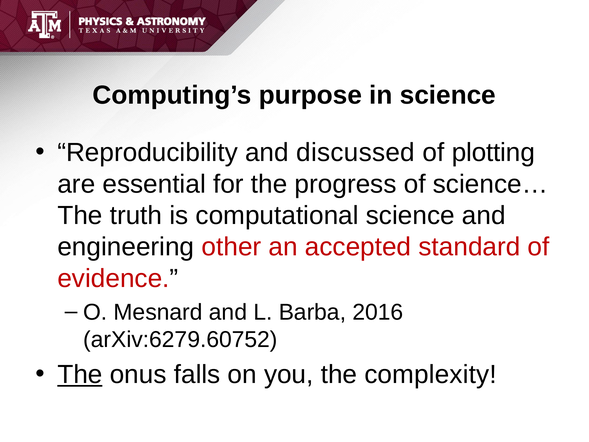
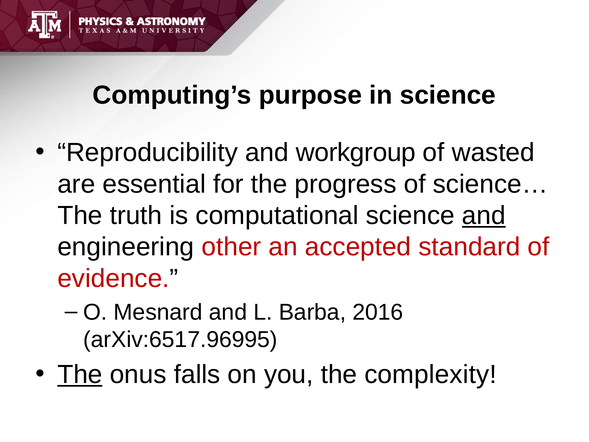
discussed: discussed -> workgroup (356, 153)
plotting: plotting -> wasted (493, 153)
and underline: none -> present (484, 215)
arXiv:6279.60752: arXiv:6279.60752 -> arXiv:6517.96995 (180, 339)
